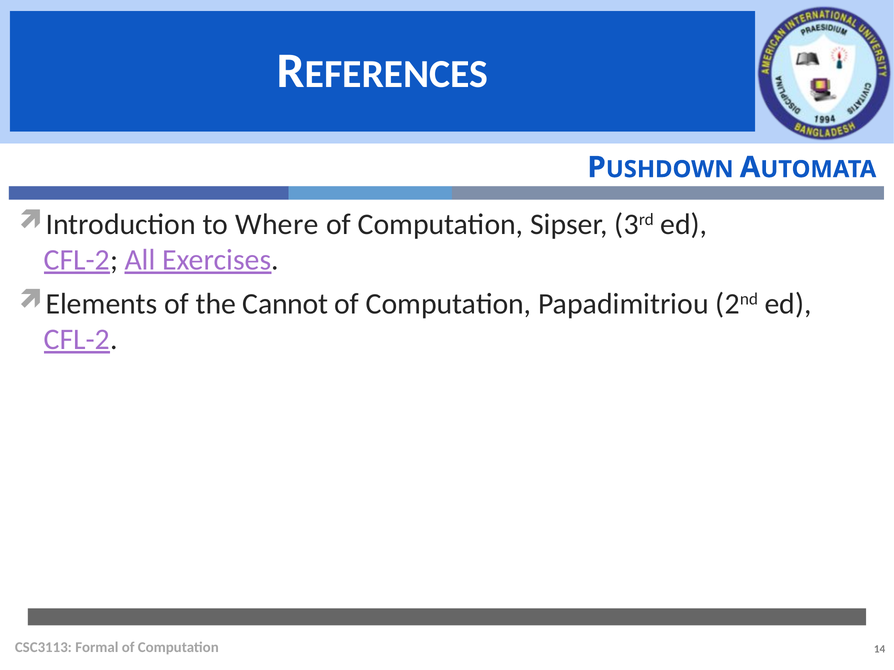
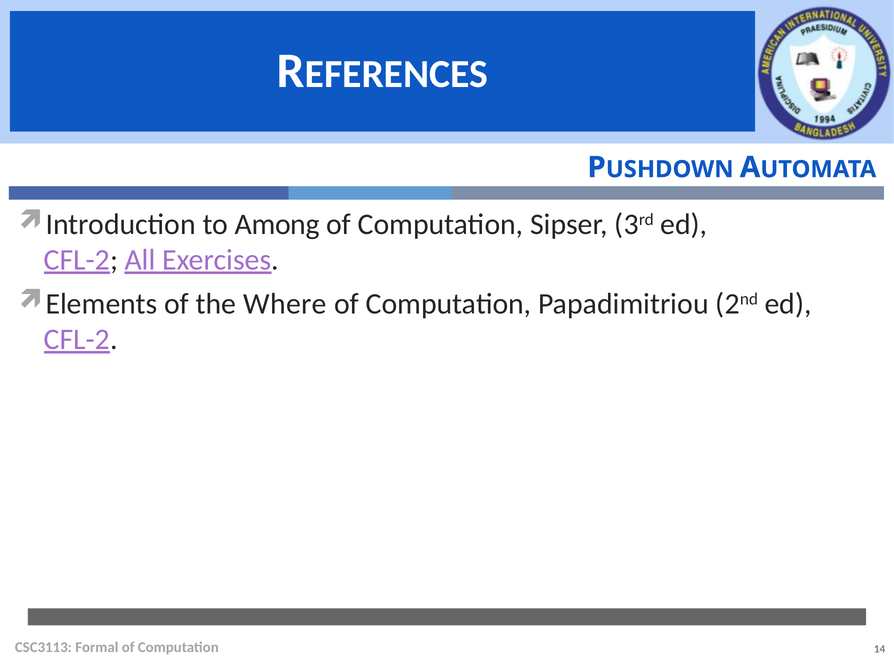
Where: Where -> Among (277, 224)
Cannot: Cannot -> Where (285, 304)
